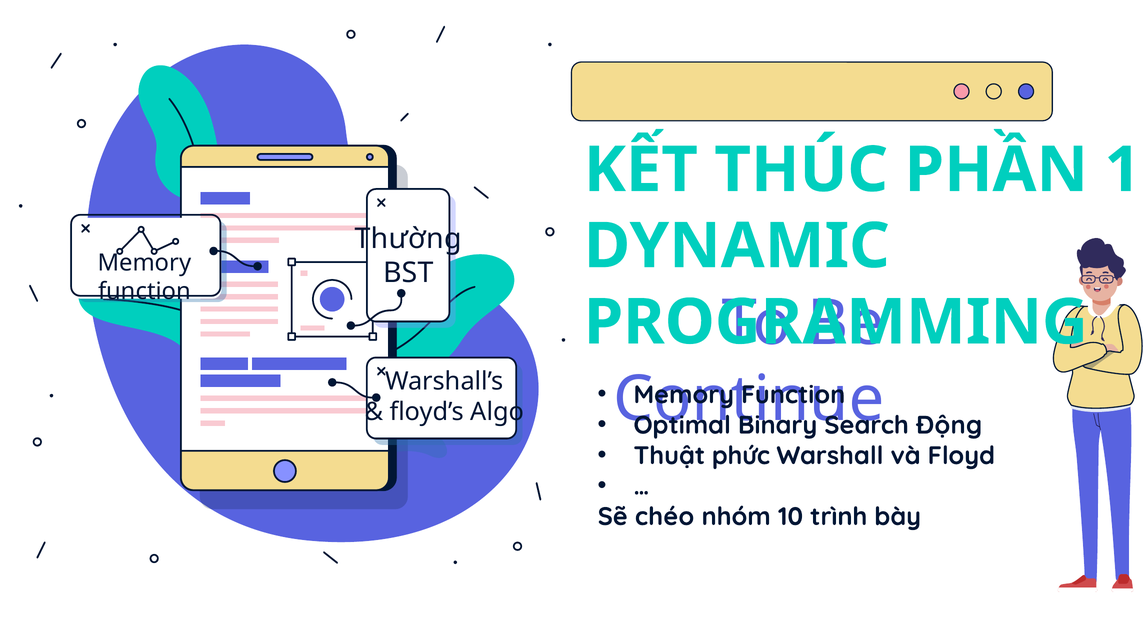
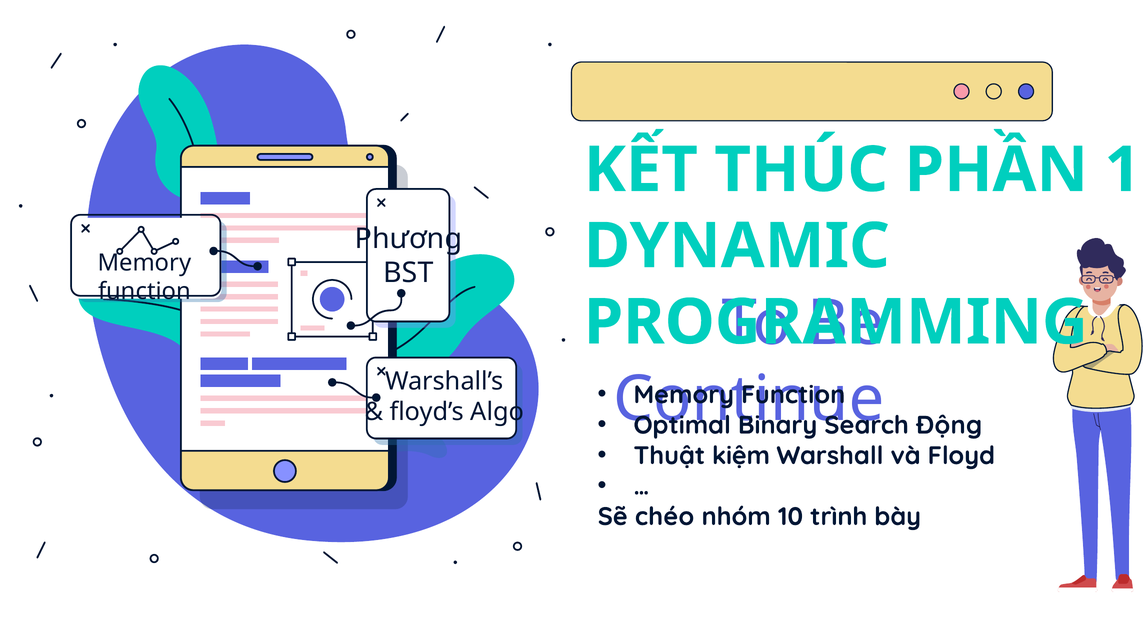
Thường: Thường -> Phương (408, 239)
phức: phức -> kiệm (741, 456)
